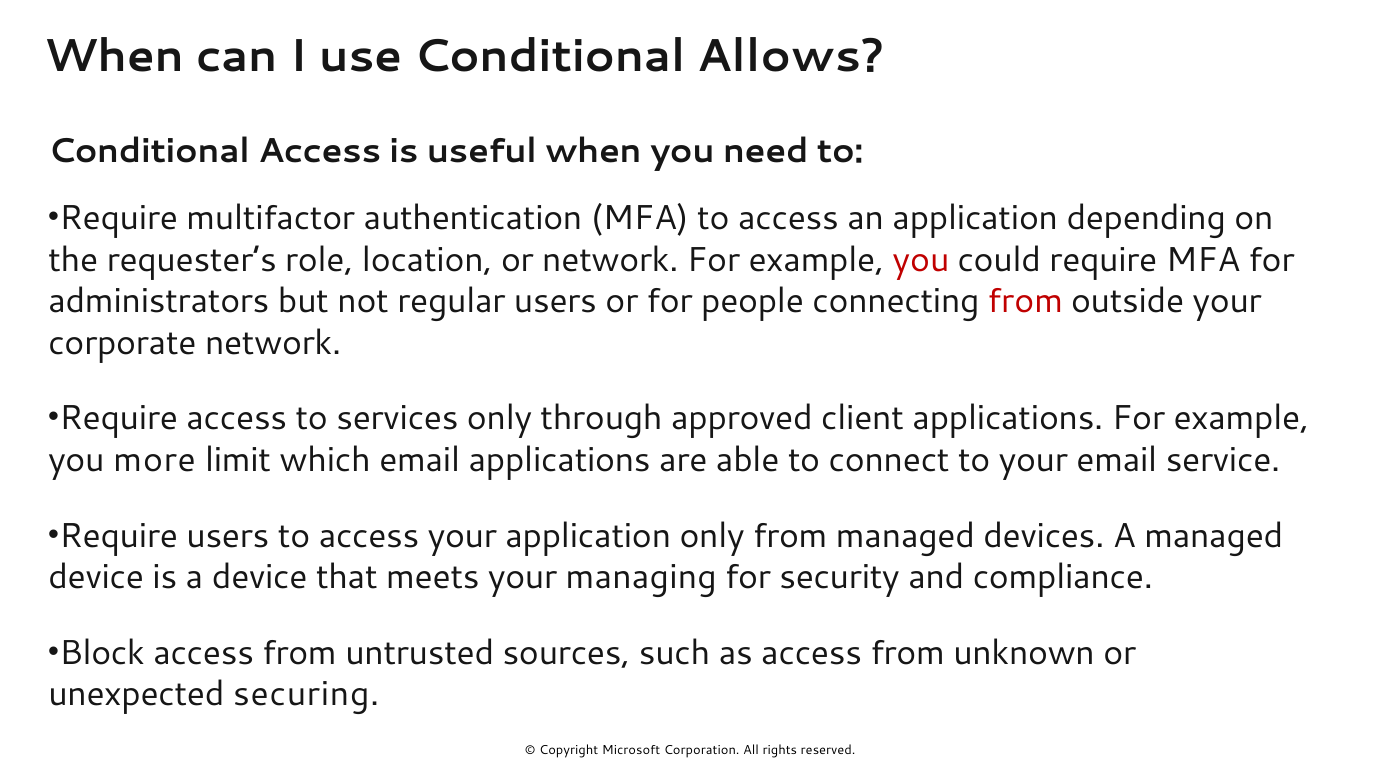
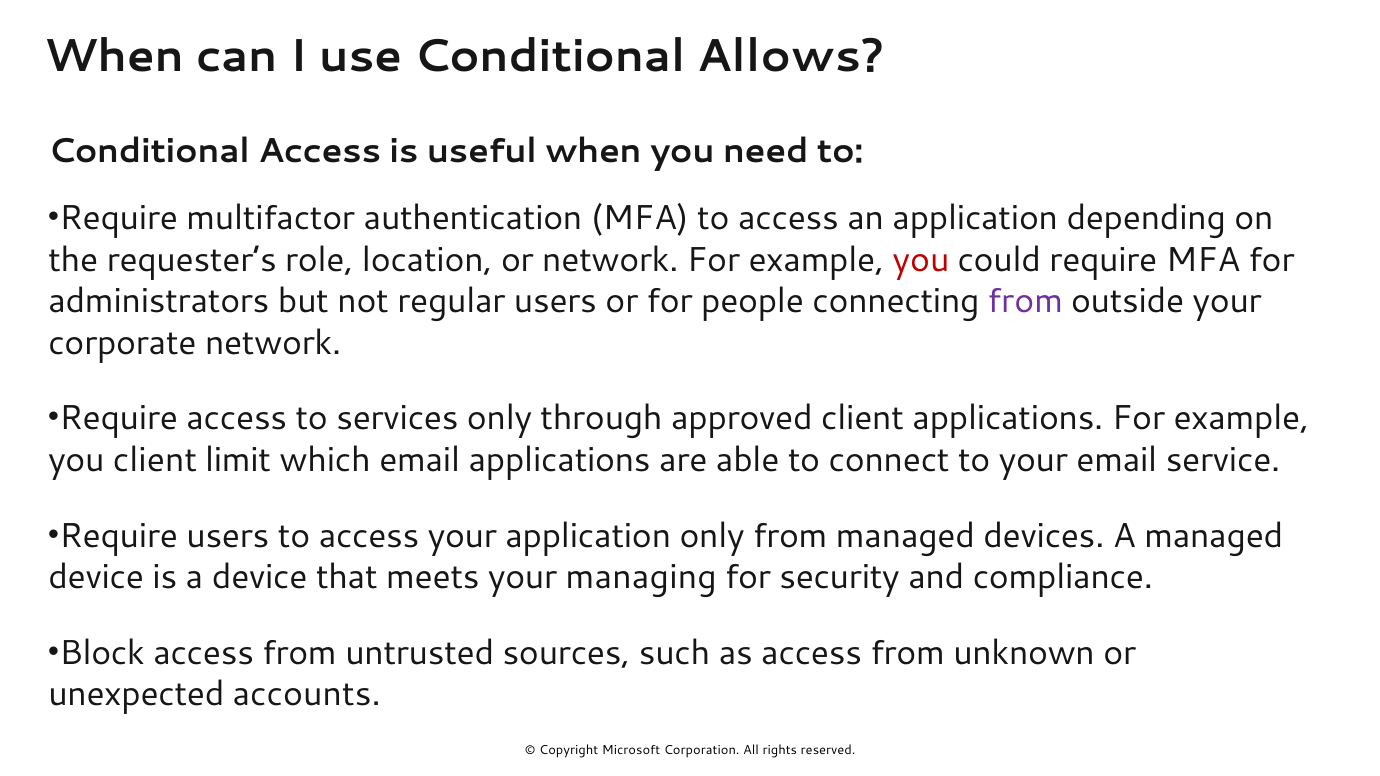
from colour: red -> purple (1025, 301)
you more: more -> client (155, 460)
securing: securing -> accounts (307, 695)
